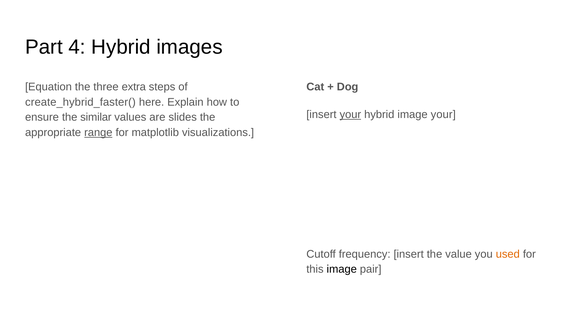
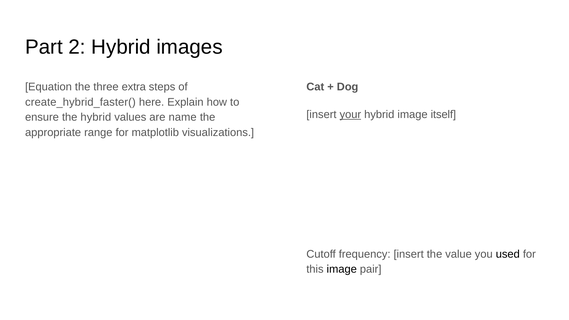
4: 4 -> 2 (77, 47)
image your: your -> itself (443, 115)
the similar: similar -> hybrid (96, 117)
slides: slides -> name (183, 117)
range underline: present -> none (98, 133)
used colour: orange -> black (508, 254)
